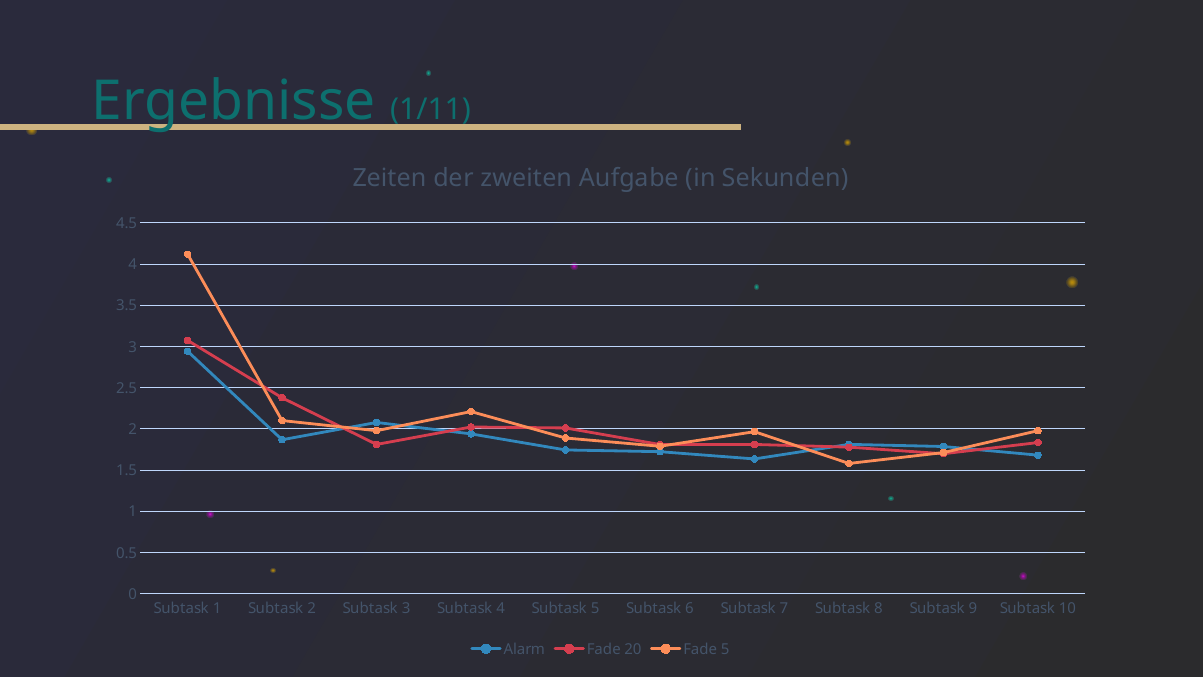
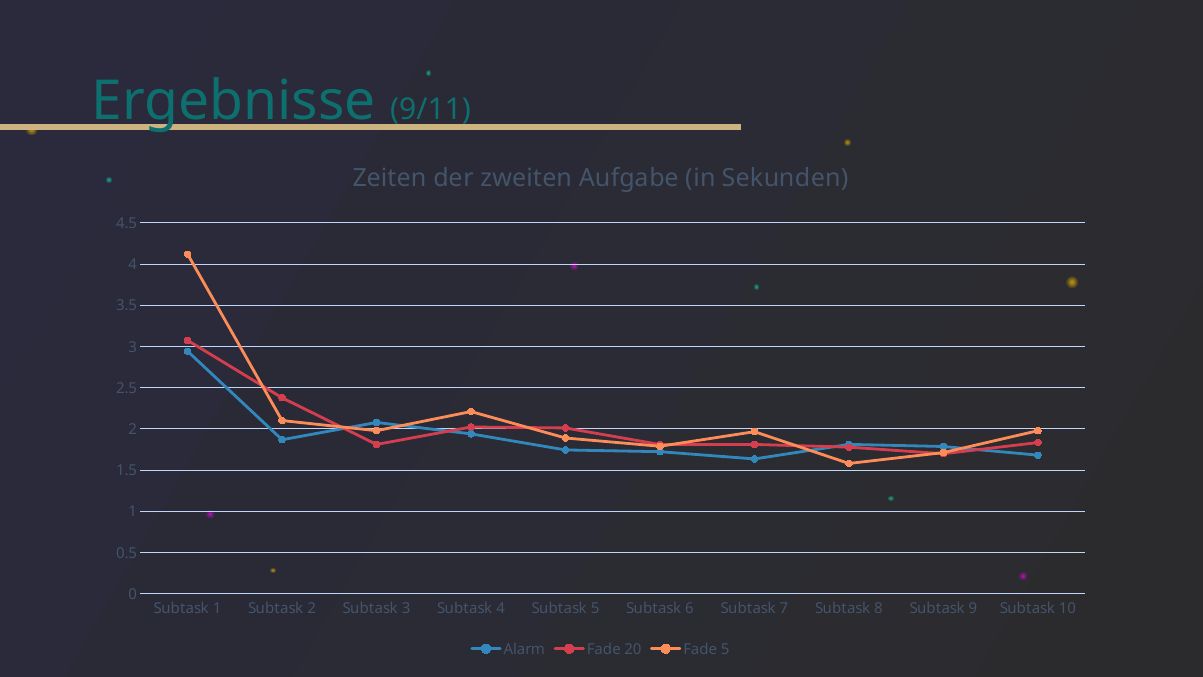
1/11: 1/11 -> 9/11 (431, 109)
